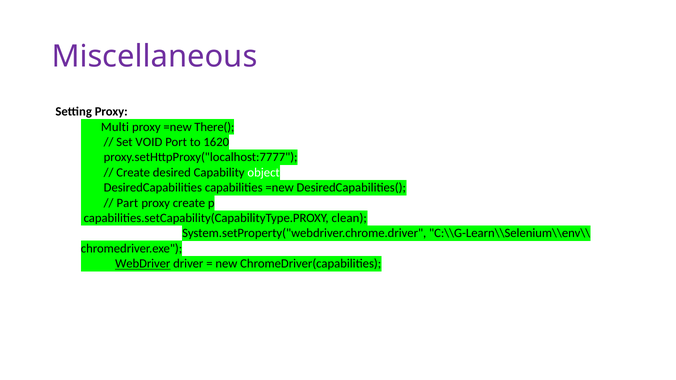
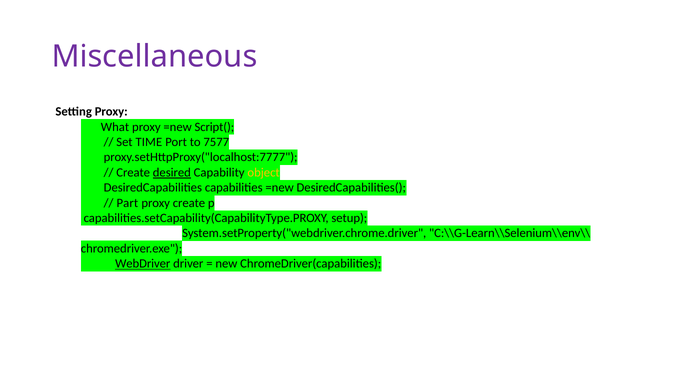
Multi: Multi -> What (115, 127)
There(: There( -> Script( (214, 127)
VOID: VOID -> TIME (149, 142)
1620: 1620 -> 7577 (216, 142)
desired underline: none -> present (172, 173)
object colour: white -> yellow (264, 173)
clean: clean -> setup (349, 218)
